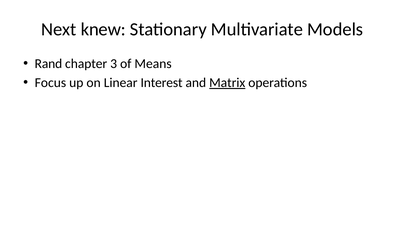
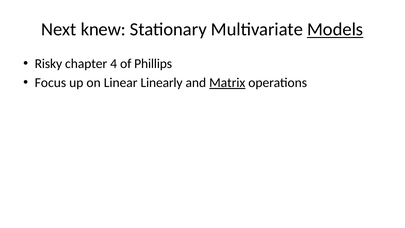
Models underline: none -> present (335, 29)
Rand: Rand -> Risky (48, 64)
3: 3 -> 4 (114, 64)
Means: Means -> Phillips (153, 64)
Interest: Interest -> Linearly (162, 83)
